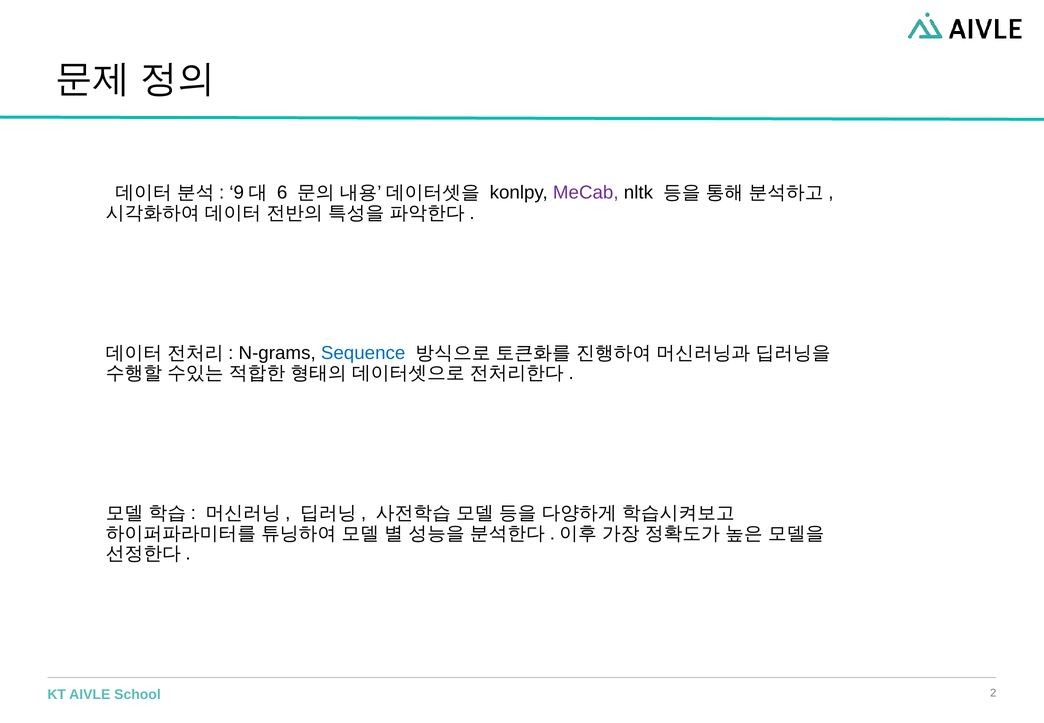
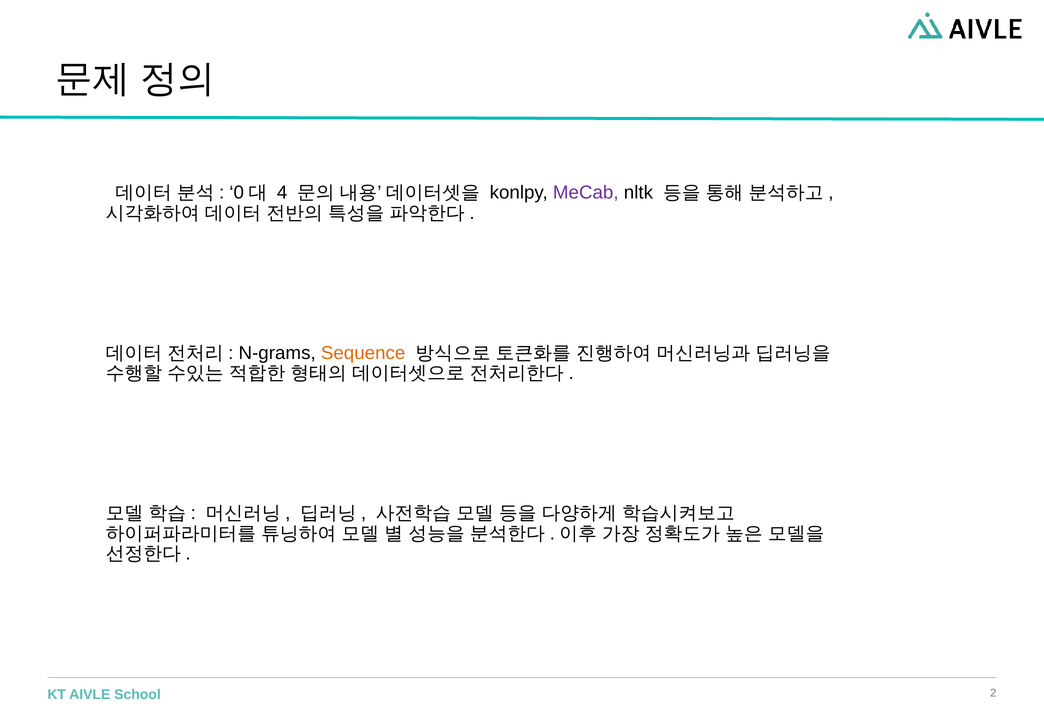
9: 9 -> 0 (237, 193)
6: 6 -> 4 (282, 193)
Sequence colour: blue -> orange (363, 353)
